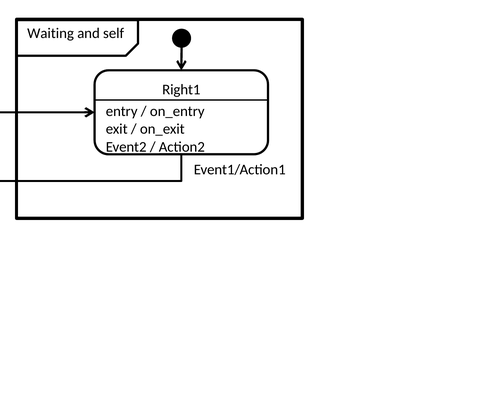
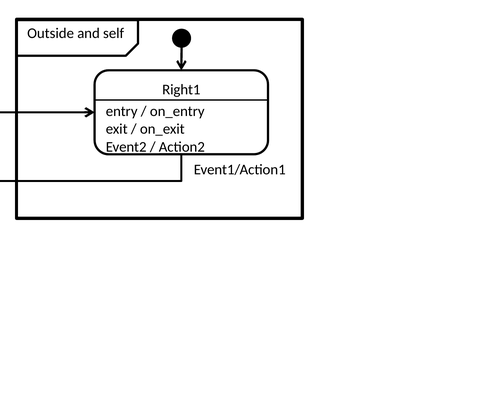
Waiting: Waiting -> Outside (51, 33)
